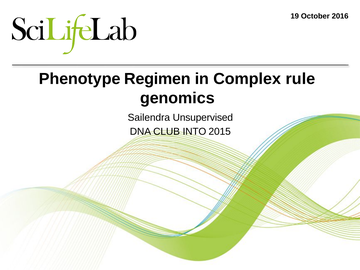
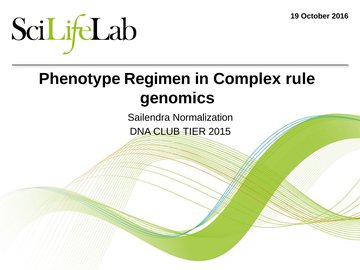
Unsupervised: Unsupervised -> Normalization (203, 118)
INTO: INTO -> TIER (194, 132)
